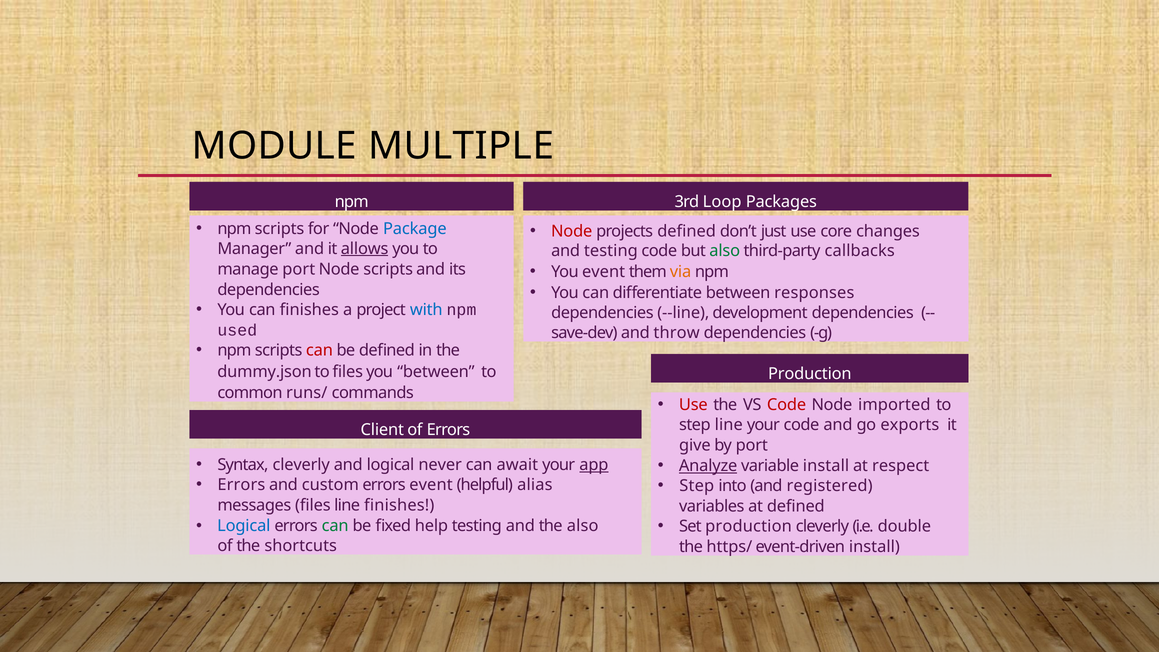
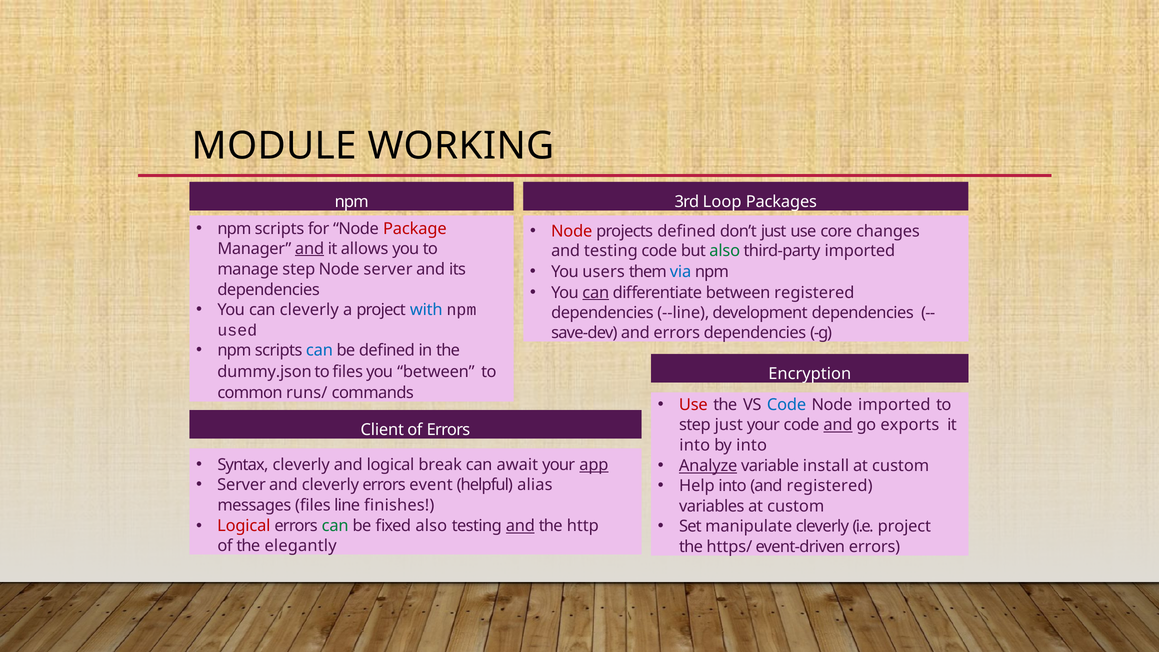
MULTIPLE: MULTIPLE -> WORKING (461, 146)
Package colour: blue -> red (415, 229)
and underline: none -> present (310, 249)
allows underline: present -> none (365, 249)
third-party callbacks: callbacks -> imported (860, 251)
You event: event -> users (604, 272)
via colour: orange -> blue (681, 272)
manage port: port -> step (299, 269)
Node scripts: scripts -> server (388, 269)
can underline: none -> present (596, 293)
between responses: responses -> registered (814, 293)
can finishes: finishes -> cleverly (309, 310)
and throw: throw -> errors (677, 333)
can colour: red -> blue (319, 350)
Production: Production -> Encryption (810, 374)
Code colour: red -> blue (787, 405)
step line: line -> just (729, 425)
and underline: none -> present (838, 425)
give: give -> into (695, 445)
by port: port -> into (752, 445)
never: never -> break (440, 465)
respect: respect -> custom (901, 466)
Errors: Errors -> Server (241, 485)
and custom: custom -> cleverly (330, 485)
Step: Step -> Help (697, 486)
variables at defined: defined -> custom (796, 506)
Logical colour: blue -> red (244, 526)
fixed help: help -> also (431, 526)
and underline: none -> present (520, 526)
the also: also -> http (583, 526)
Set production: production -> manipulate (749, 526)
i.e double: double -> project (904, 526)
shortcuts: shortcuts -> elegantly (301, 546)
event-driven install: install -> errors (874, 547)
